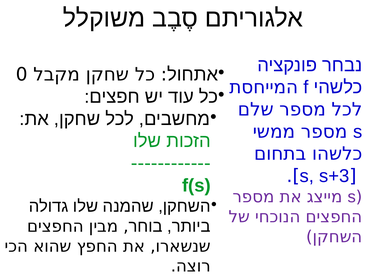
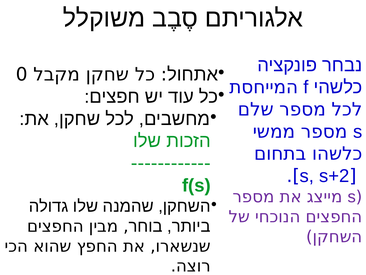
s+3: s+3 -> s+2 (334, 176)
